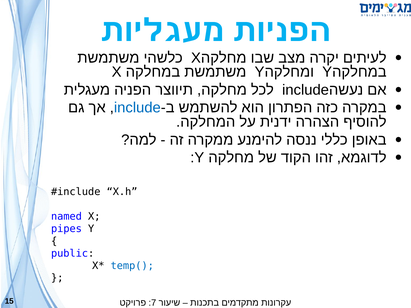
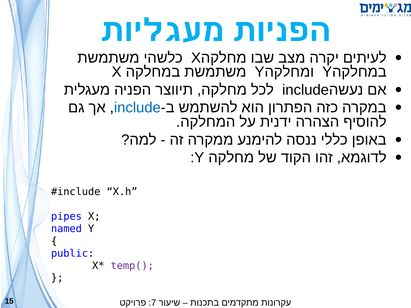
named: named -> pipes (66, 217)
pipes: pipes -> named (66, 229)
temp( colour: blue -> purple (132, 266)
